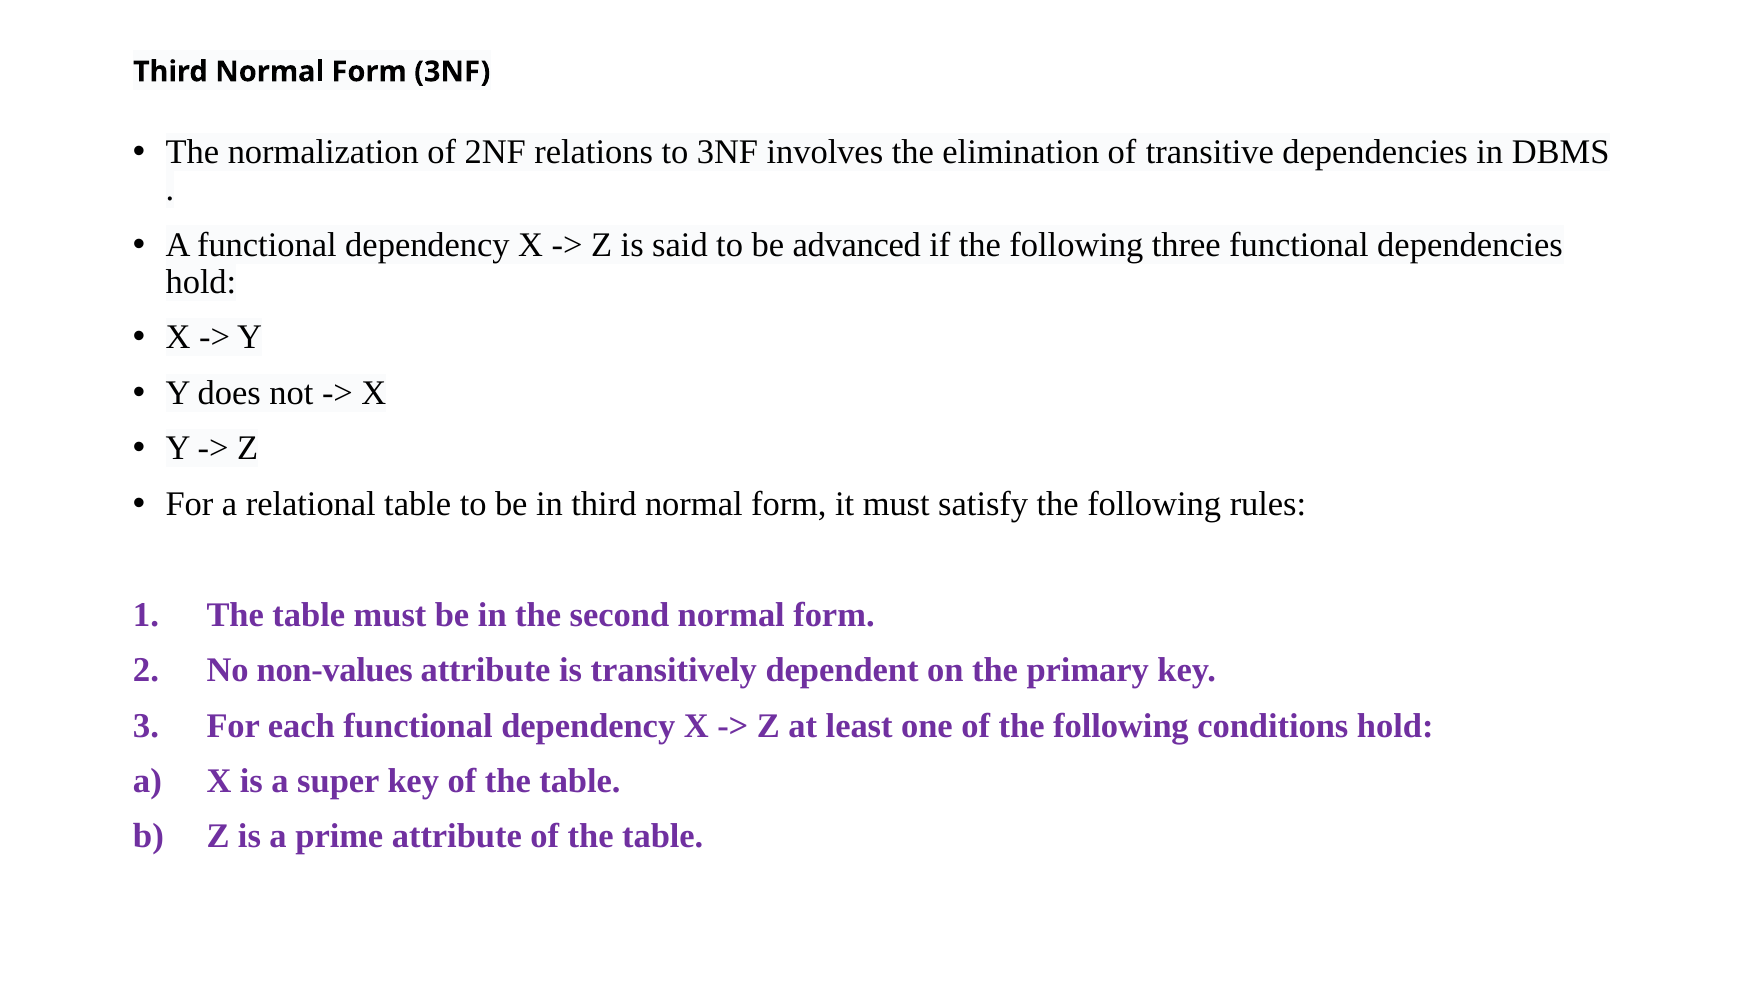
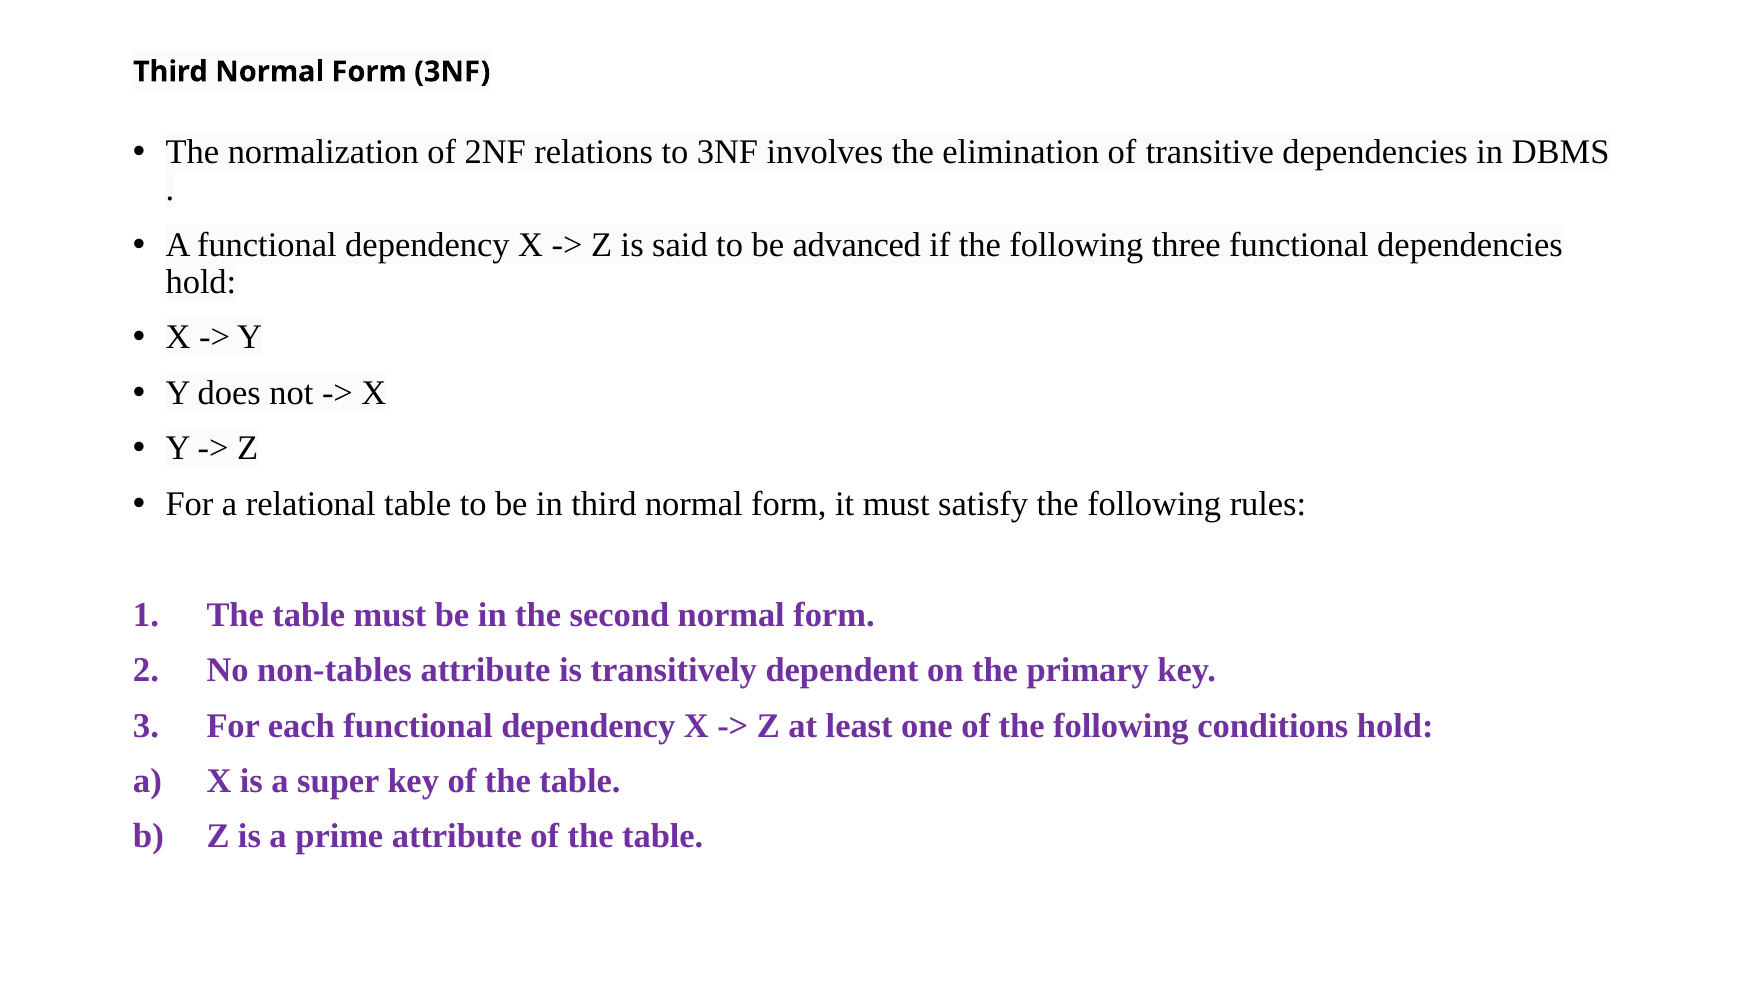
non-values: non-values -> non-tables (334, 670)
